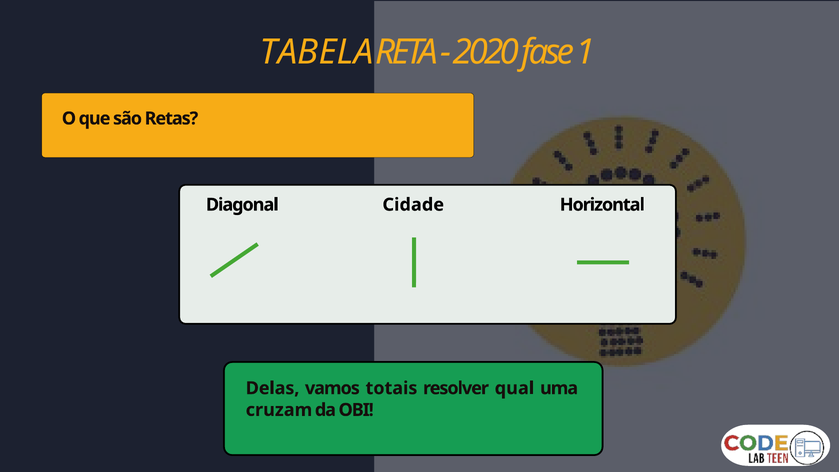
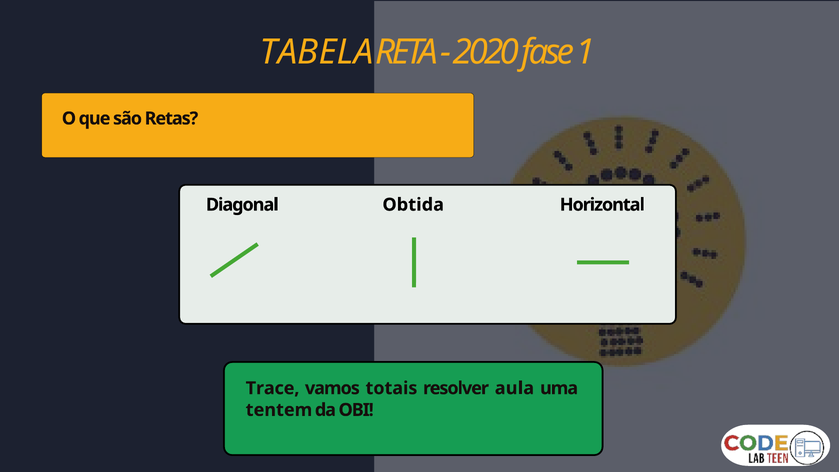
Cidade: Cidade -> Obtida (413, 205)
Delas: Delas -> Trace (273, 388)
qual: qual -> aula (514, 388)
cruzam: cruzam -> tentem (279, 410)
